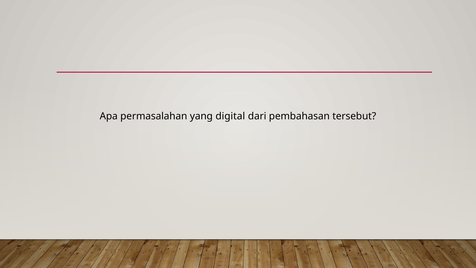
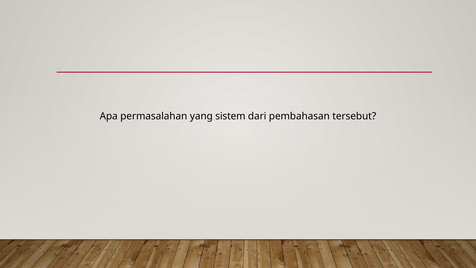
digital: digital -> sistem (230, 116)
